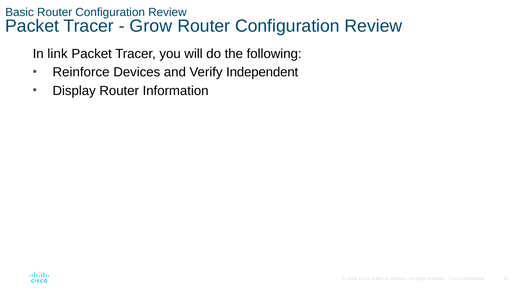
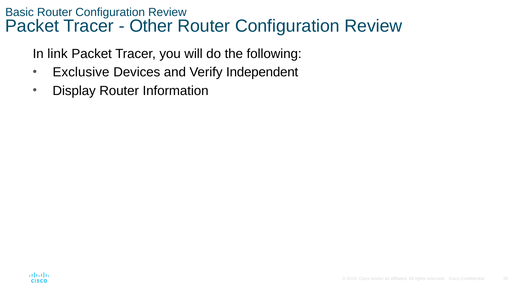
Grow: Grow -> Other (151, 26)
Reinforce: Reinforce -> Exclusive (81, 72)
